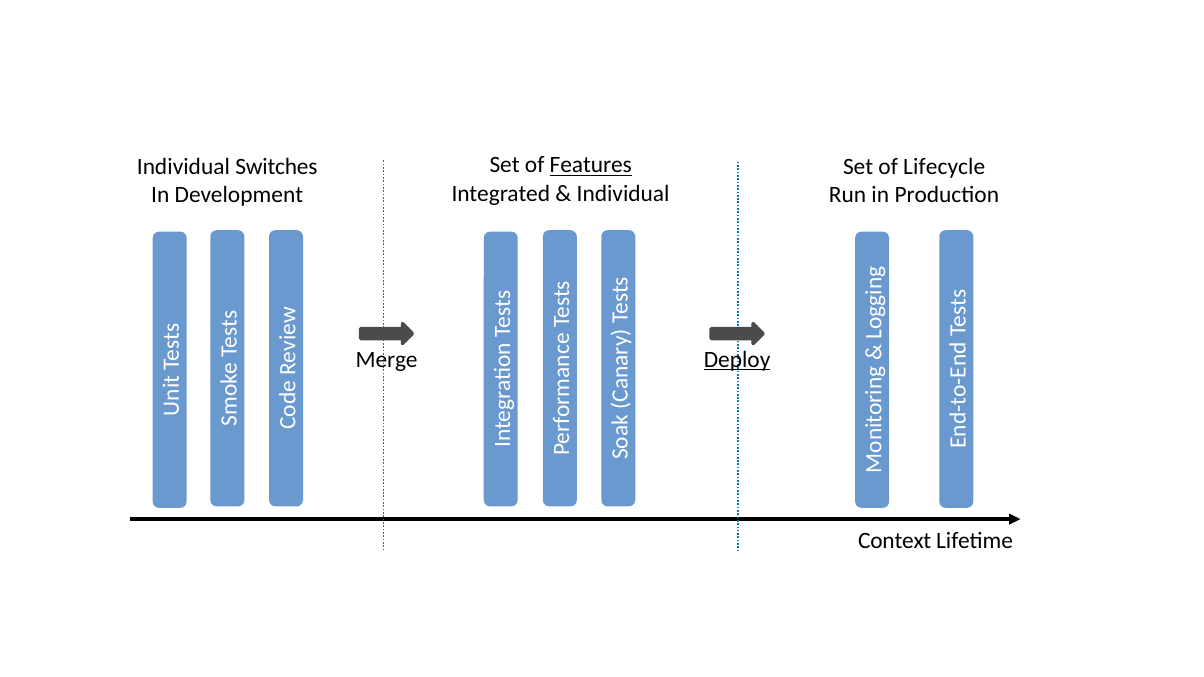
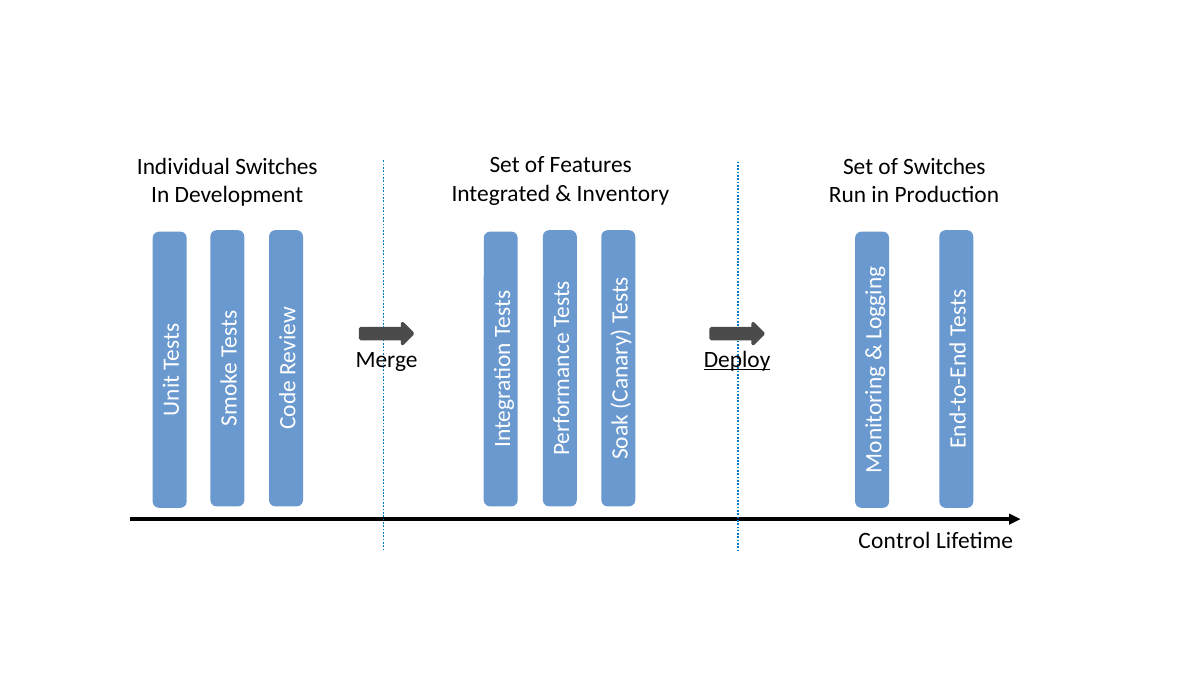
Features underline: present -> none (591, 165)
of Lifecycle: Lifecycle -> Switches (944, 167)
Individual: Individual -> Inventory (623, 193)
Context: Context -> Control (894, 541)
